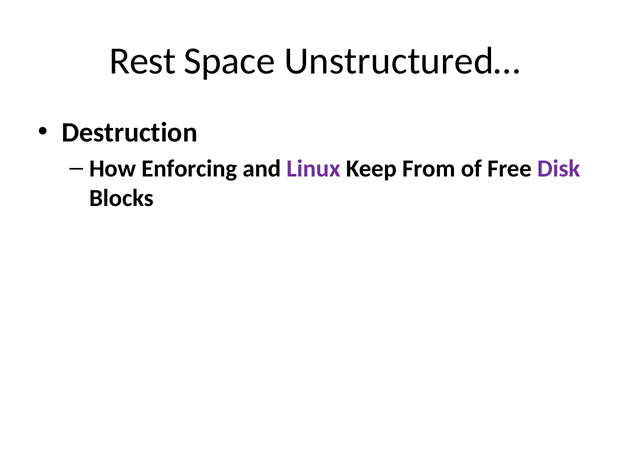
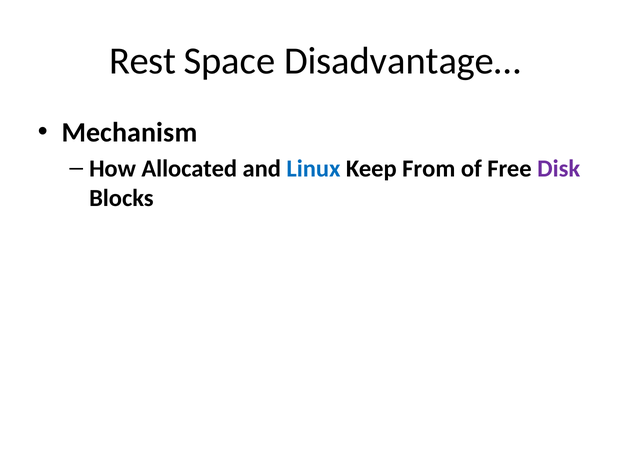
Unstructured…: Unstructured… -> Disadvantage… (402, 61)
Destruction: Destruction -> Mechanism (129, 132)
Enforcing: Enforcing -> Allocated (189, 169)
Linux colour: purple -> blue (313, 169)
